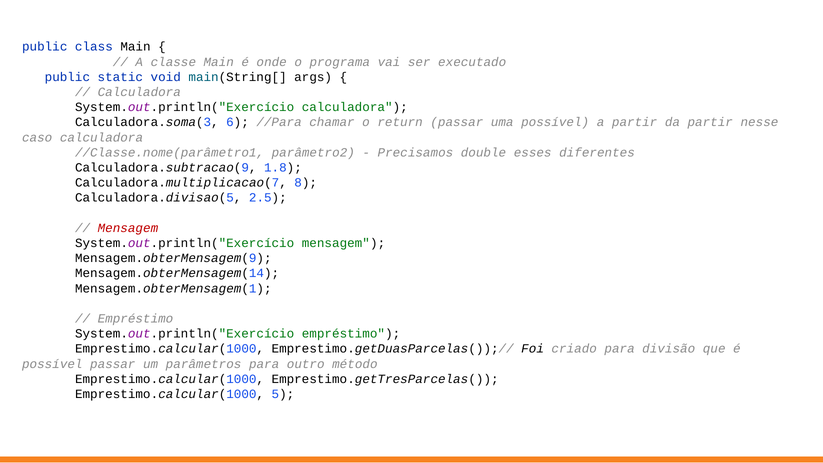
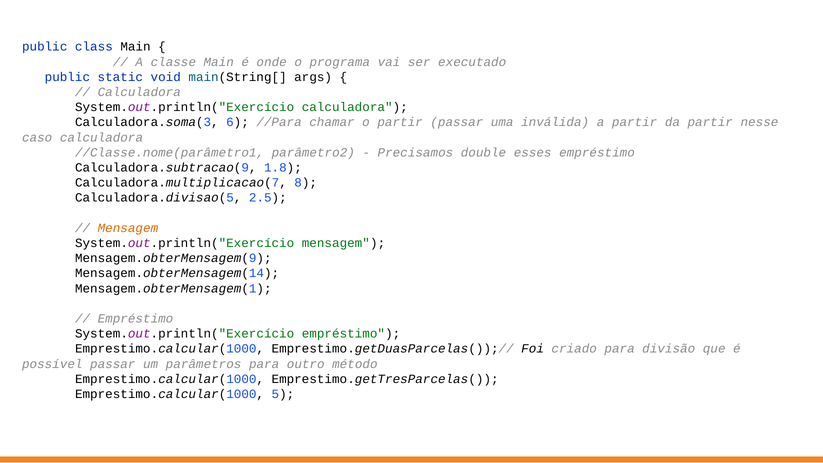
o return: return -> partir (400, 122)
uma possível: possível -> inválida (555, 122)
esses diferentes: diferentes -> empréstimo (597, 153)
Mensagem colour: red -> orange (128, 228)
